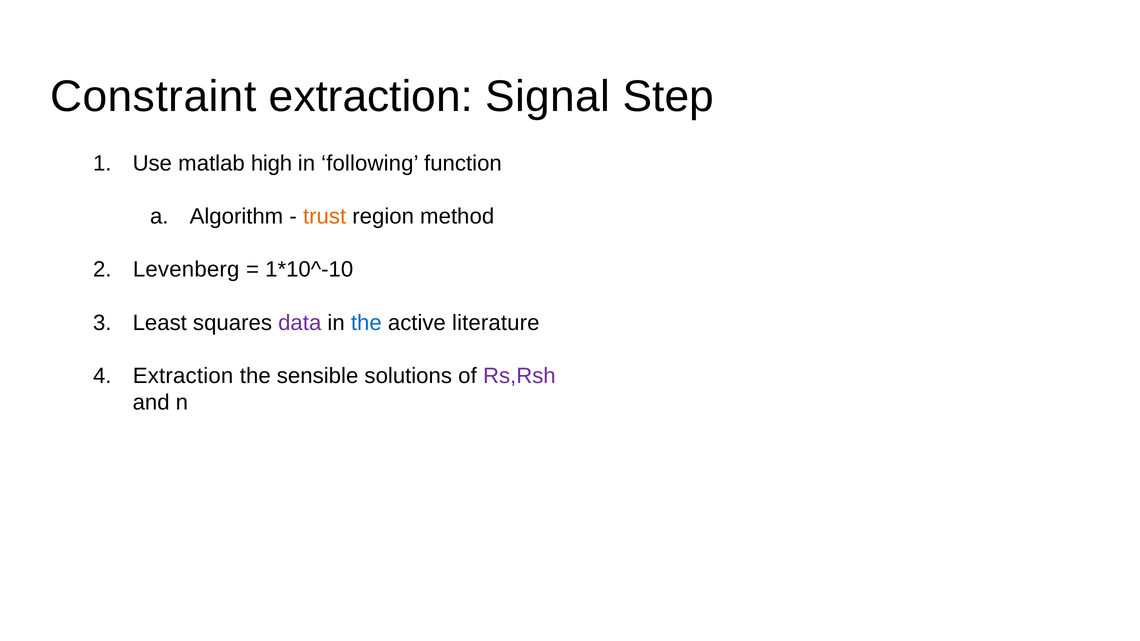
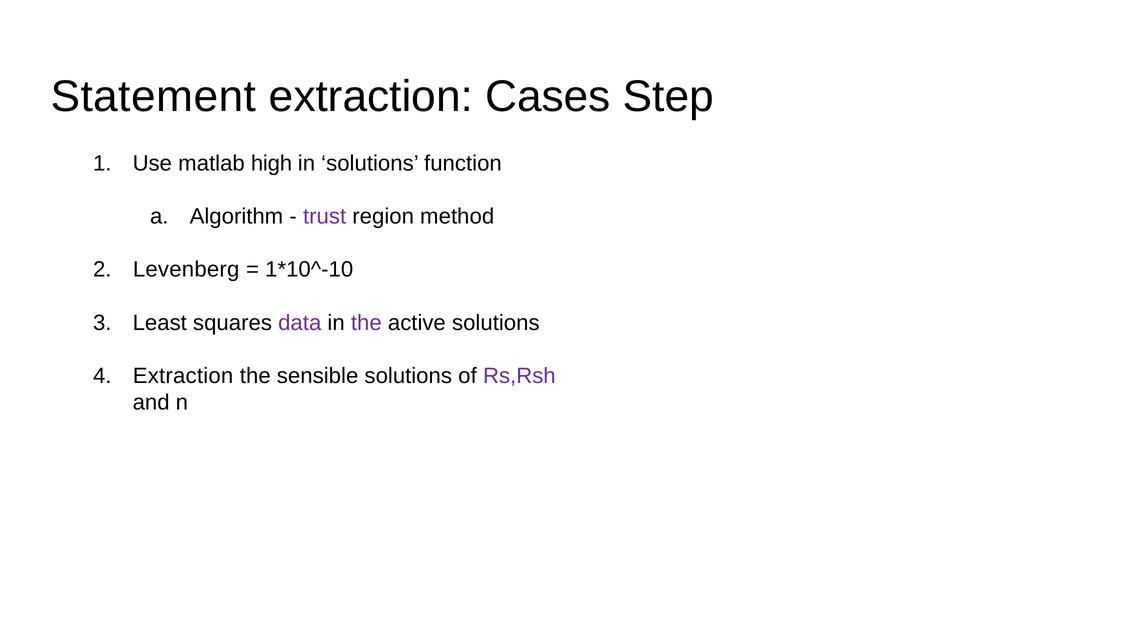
Constraint: Constraint -> Statement (153, 97)
Signal: Signal -> Cases (548, 97)
in following: following -> solutions (370, 163)
trust colour: orange -> purple (325, 217)
the colour: blue -> purple (366, 323)
active literature: literature -> solutions (496, 323)
